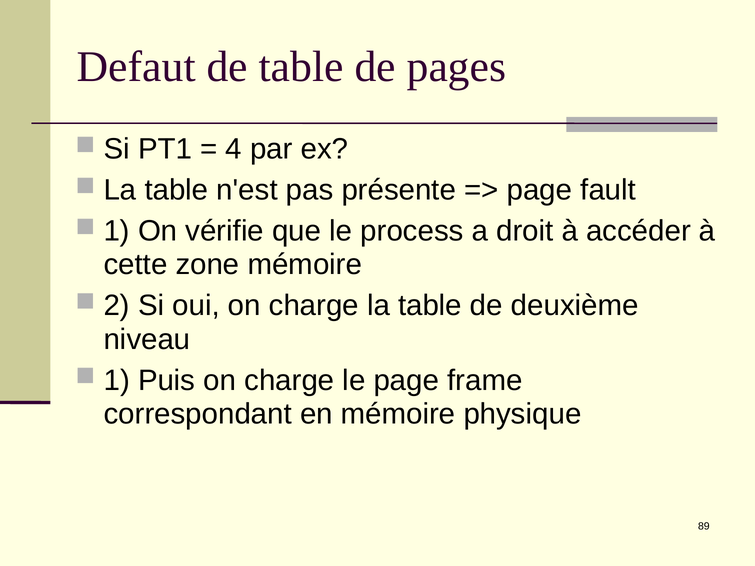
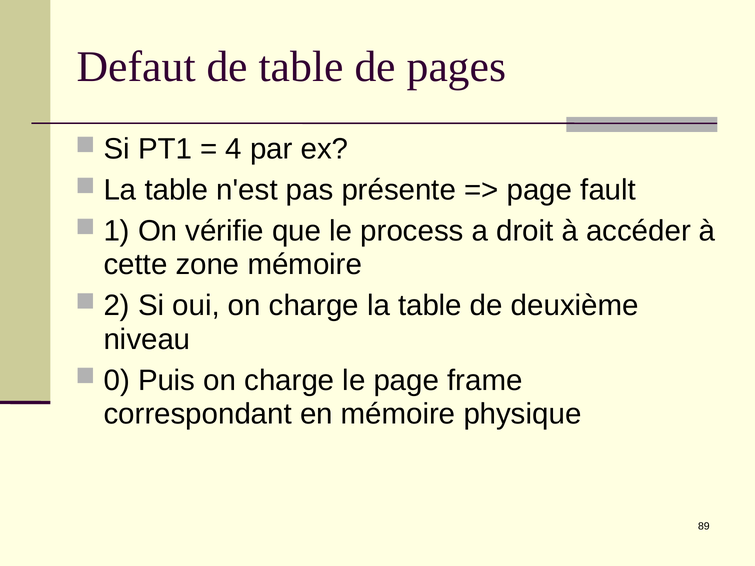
1: 1 -> 0 (117, 380)
